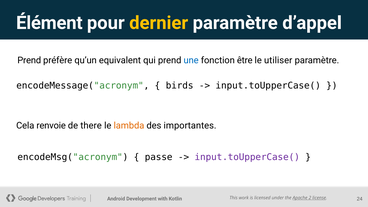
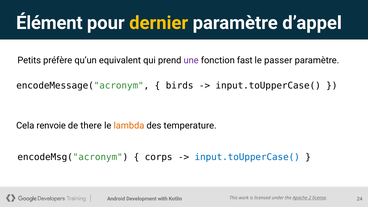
Prend: Prend -> Petits (29, 60)
une colour: blue -> purple (191, 60)
être: être -> fast (245, 60)
utiliser: utiliser -> passer (278, 60)
importantes: importantes -> temperature (190, 125)
passe: passe -> corps (159, 157)
input.toUpperCase( colour: purple -> blue (247, 157)
